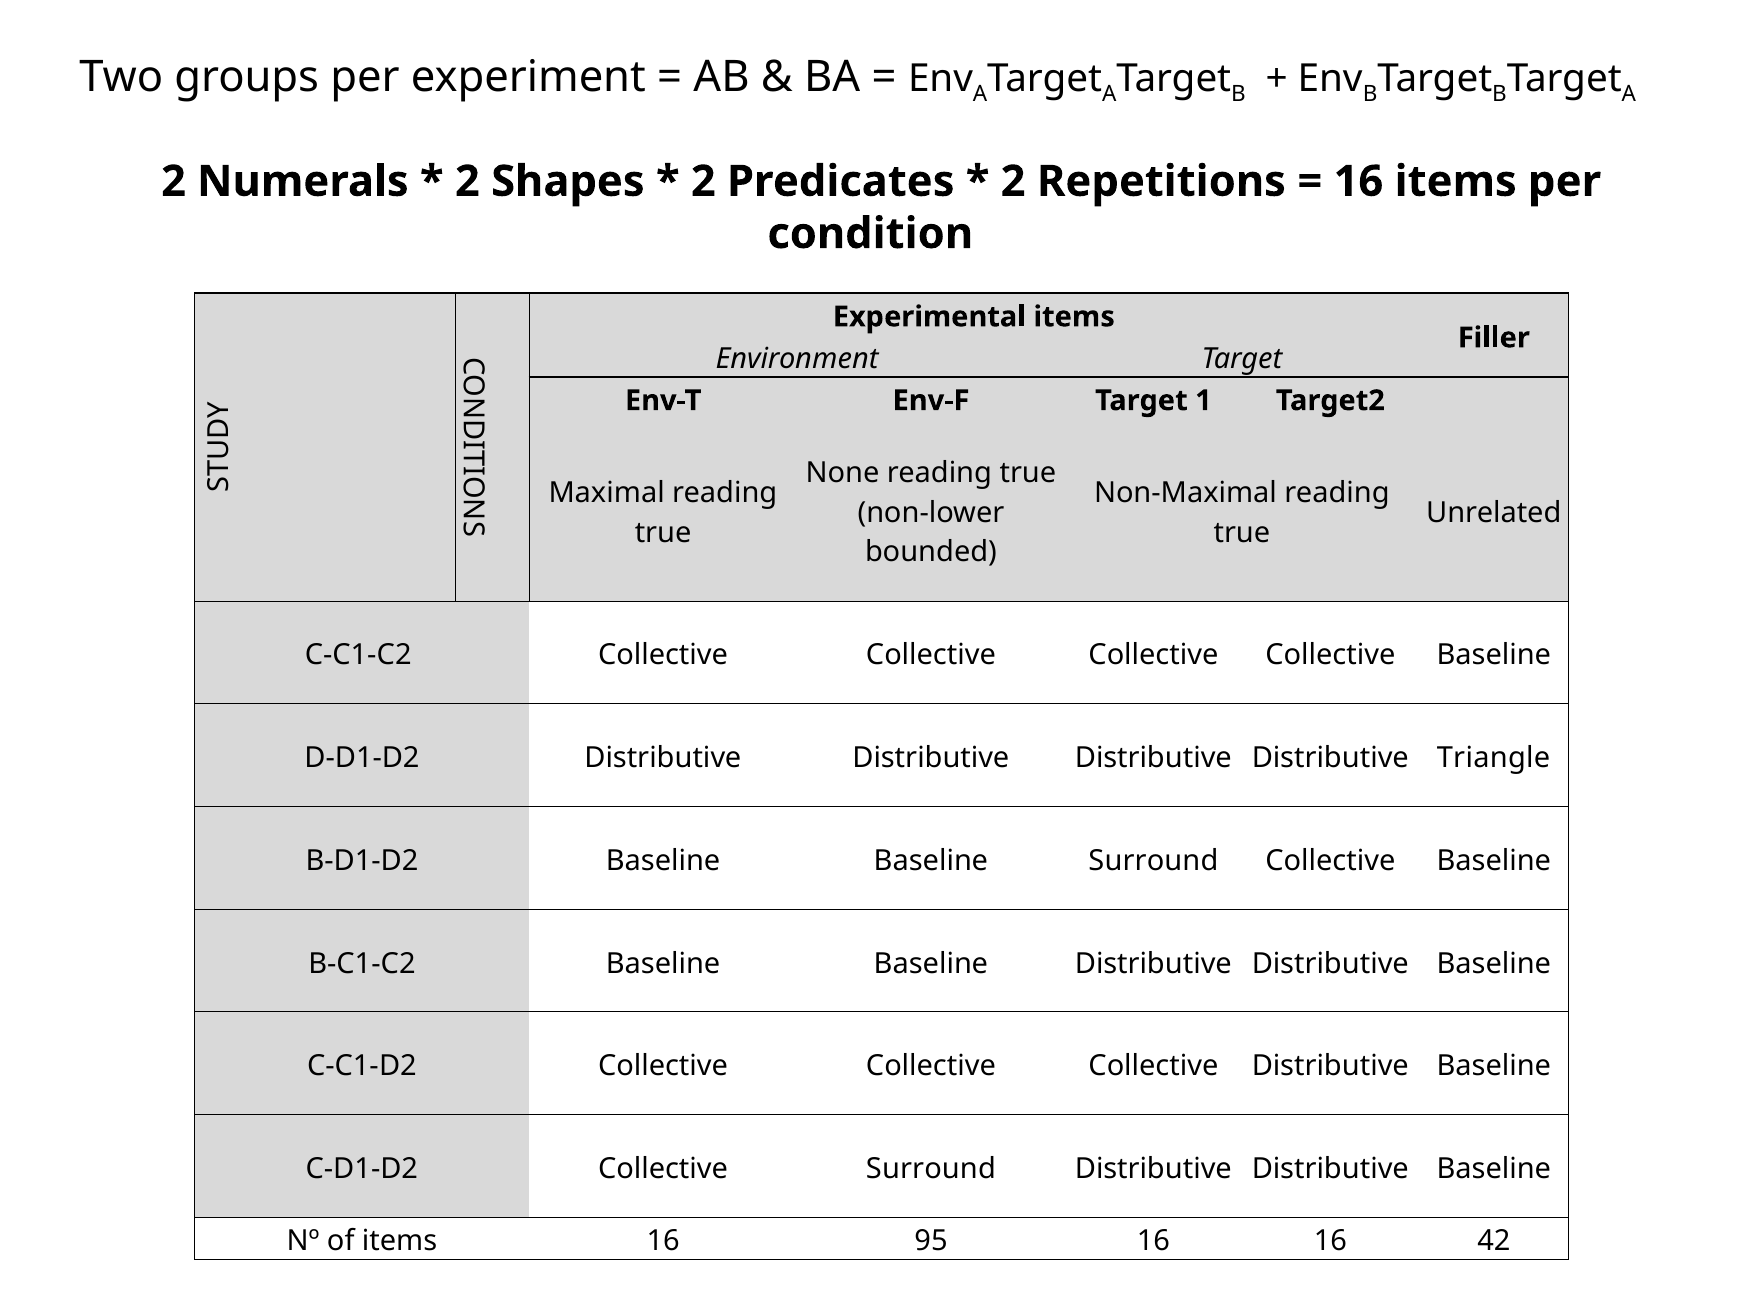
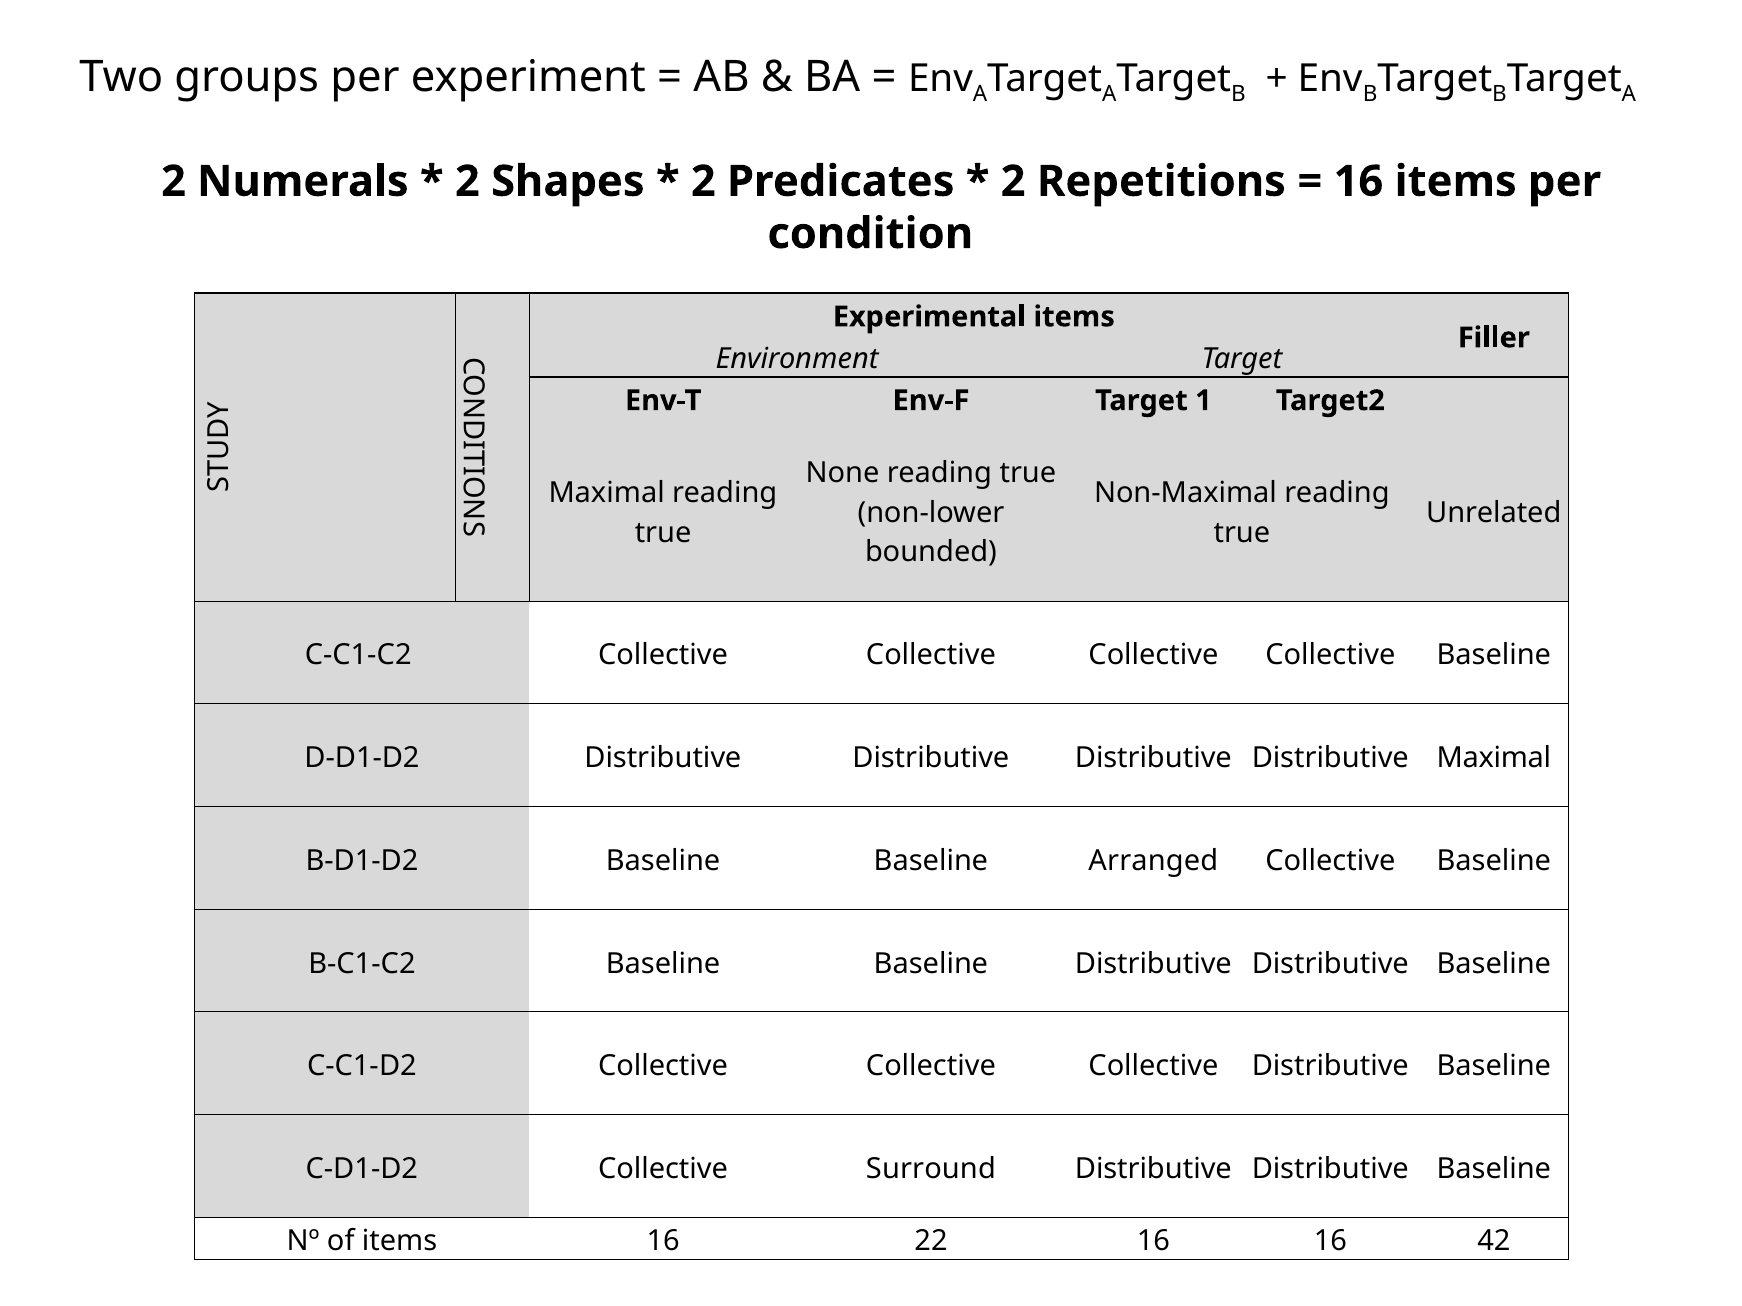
Distributive Triangle: Triangle -> Maximal (1494, 758)
Baseline Surround: Surround -> Arranged (1153, 861)
95: 95 -> 22 (931, 1242)
